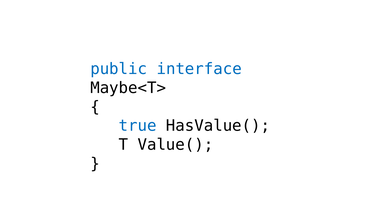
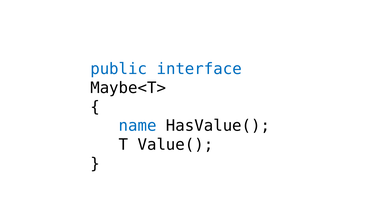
true: true -> name (138, 126)
